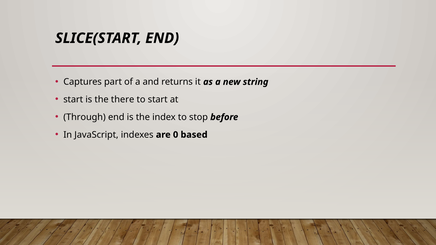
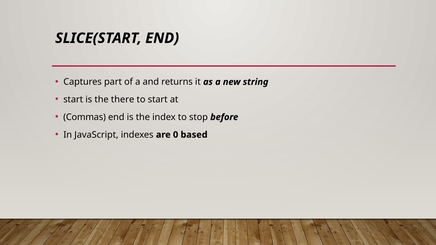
Through: Through -> Commas (85, 117)
